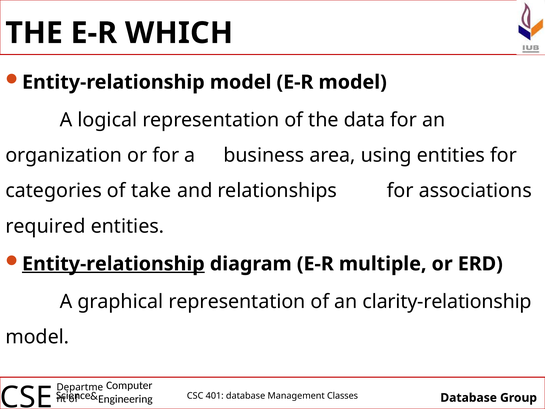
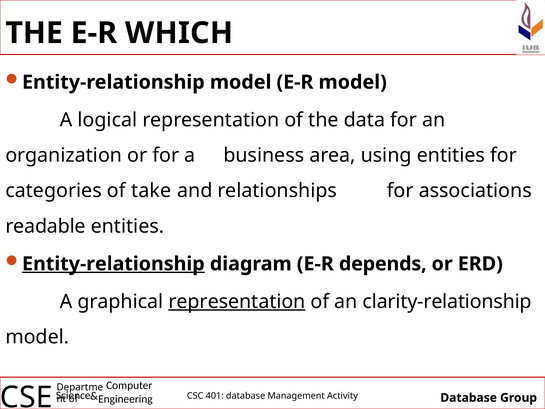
required: required -> readable (46, 226)
multiple: multiple -> depends (383, 264)
representation underline: none -> present (237, 301)
Classes: Classes -> Activity (342, 395)
